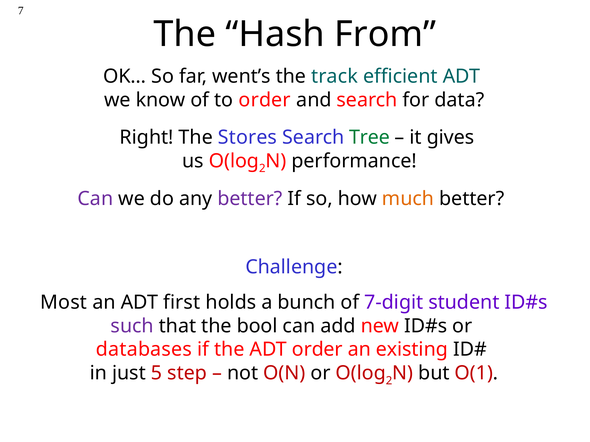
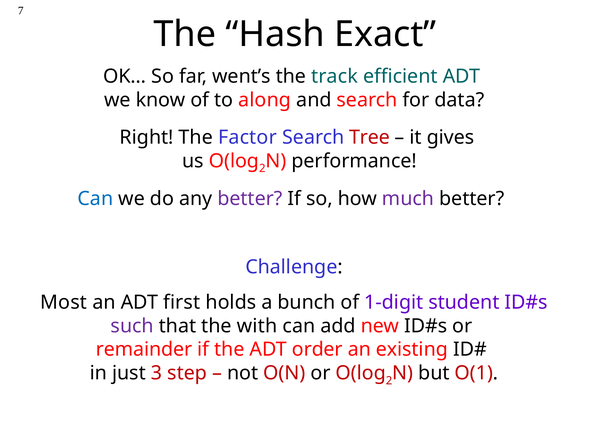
From: From -> Exact (385, 34)
to order: order -> along (265, 100)
Stores: Stores -> Factor (247, 137)
Tree colour: green -> red (370, 137)
Can colour: purple -> blue (95, 199)
much colour: orange -> purple (408, 199)
7-digit: 7-digit -> 1-digit (394, 303)
bool: bool -> with (257, 326)
databases: databases -> remainder (144, 350)
5: 5 -> 3 (157, 374)
